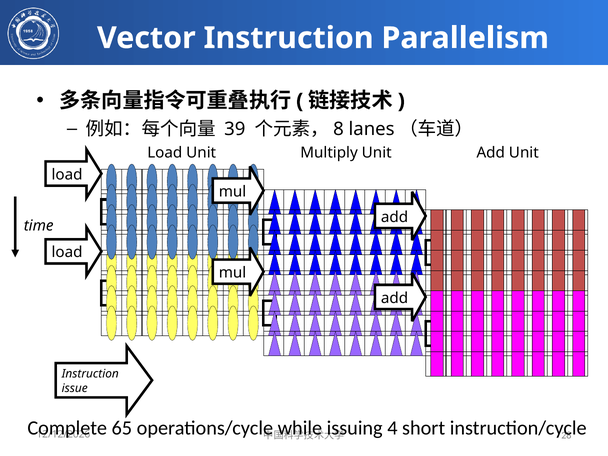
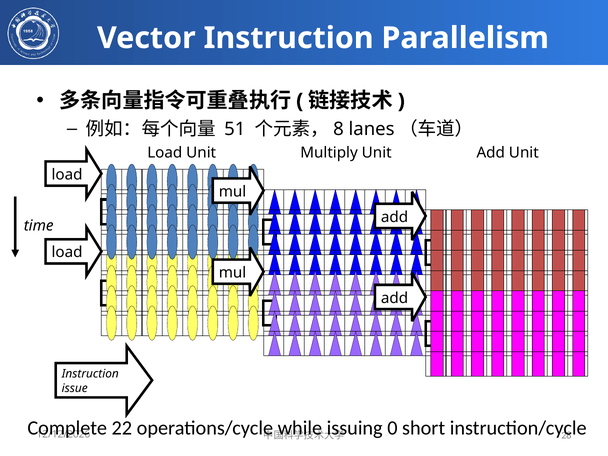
39: 39 -> 51 (235, 129)
65: 65 -> 22 (122, 428)
4: 4 -> 0 (392, 428)
